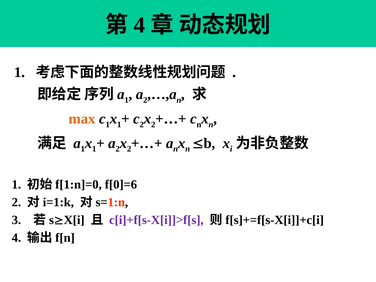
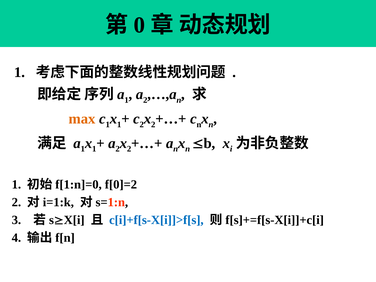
4: 4 -> 0 (139, 25)
f[0]=6: f[0]=6 -> f[0]=2 (121, 184)
c[i]+f[s-X[i]]>f[s colour: purple -> blue (156, 220)
